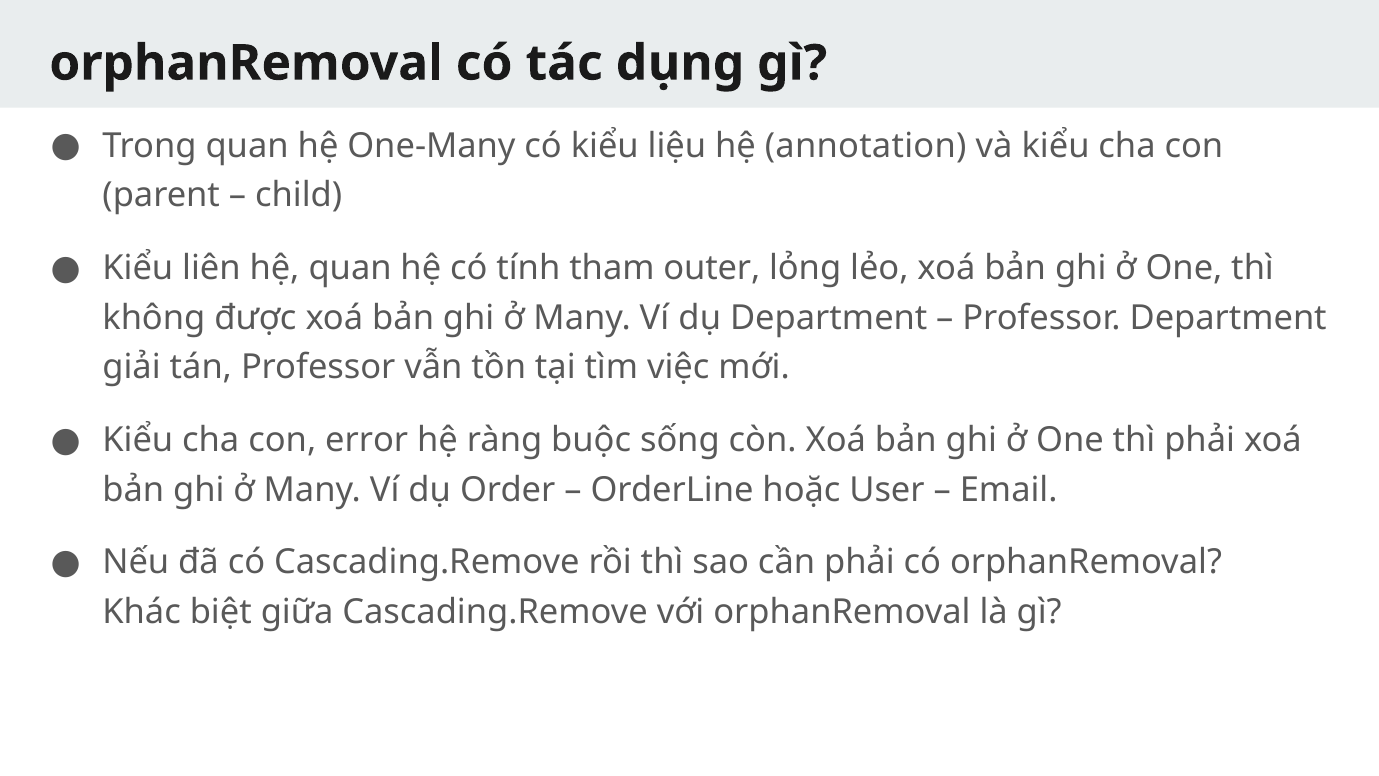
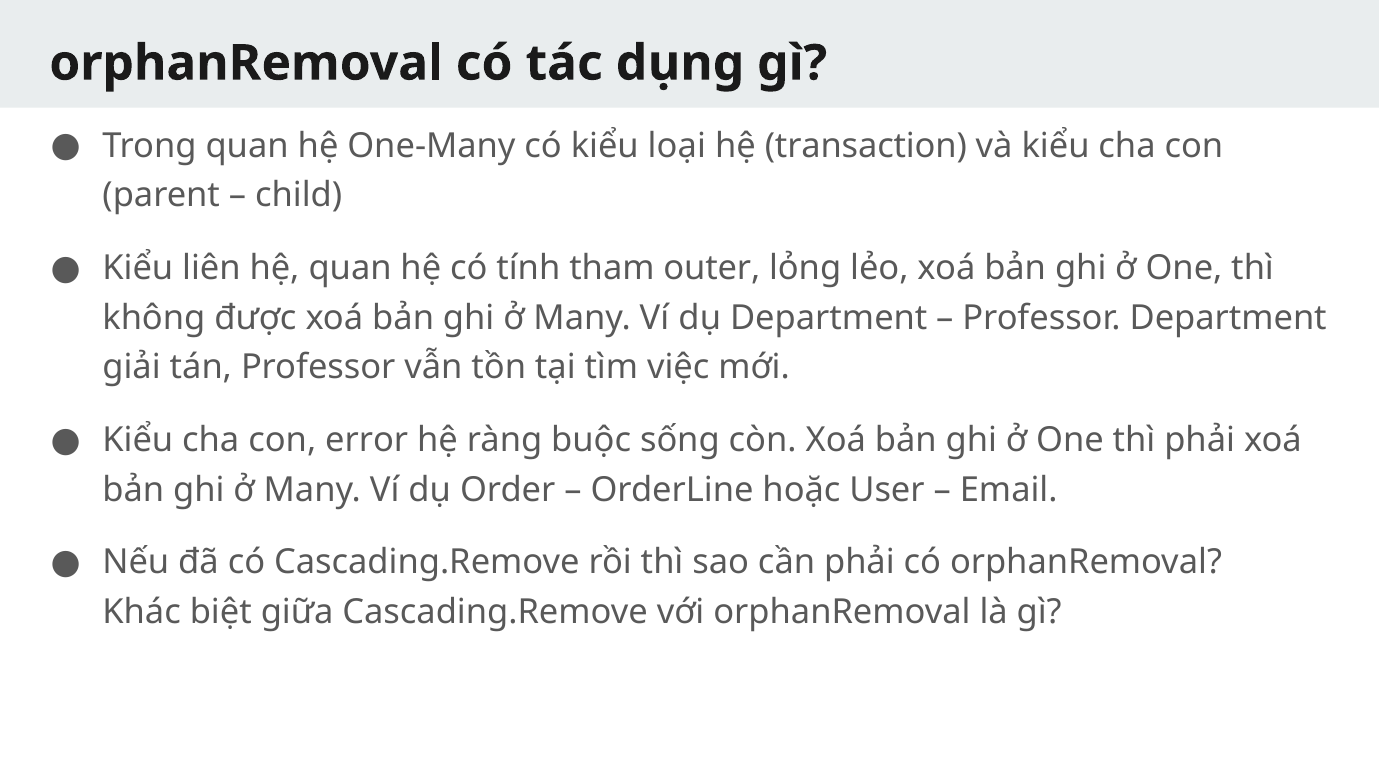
liệu: liệu -> loại (677, 146)
annotation: annotation -> transaction (866, 146)
